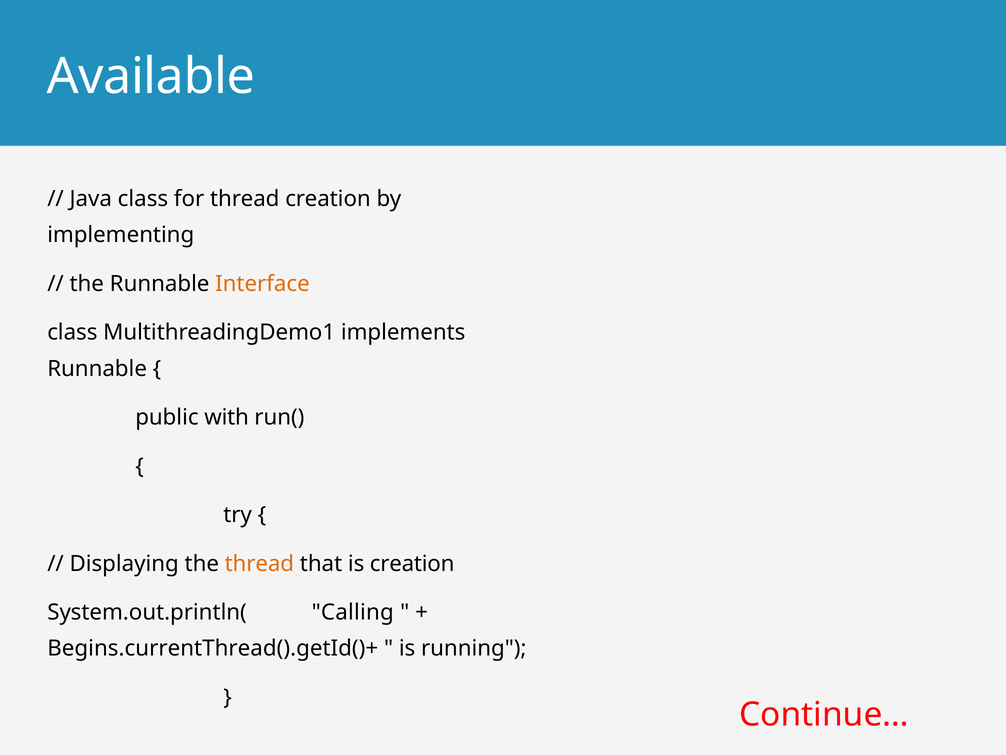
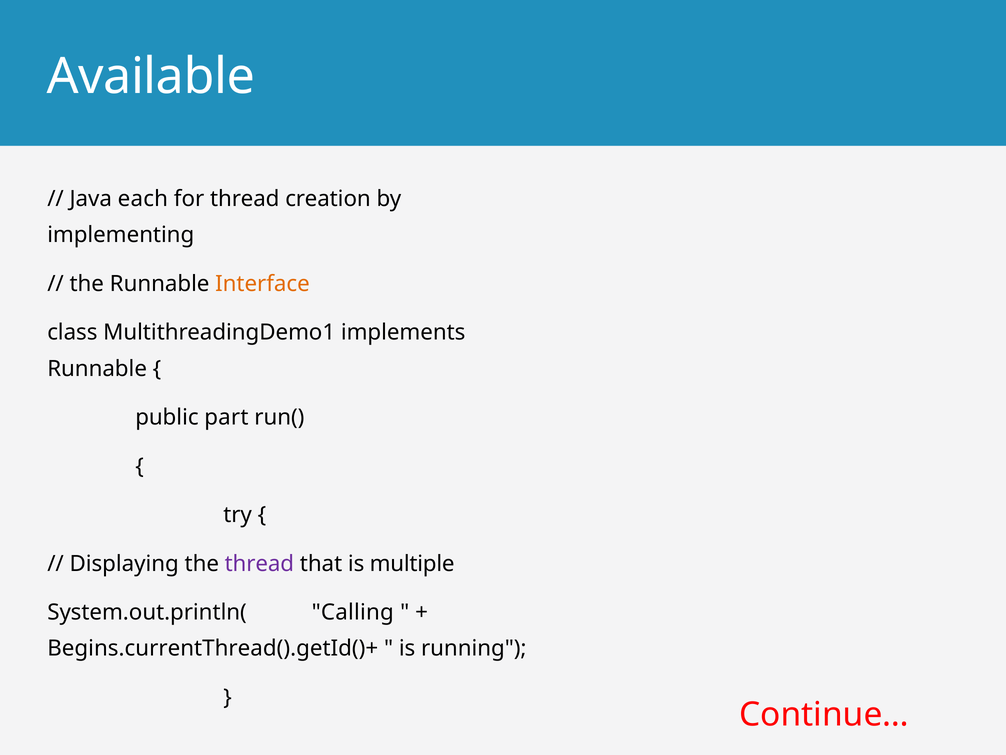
Java class: class -> each (143, 199)
with: with -> part (226, 417)
thread colour: orange -> purple (259, 563)
is creation: creation -> multiple (412, 563)
